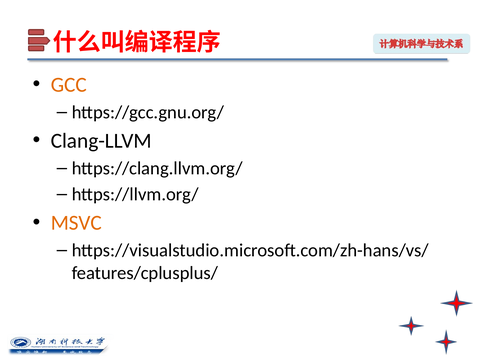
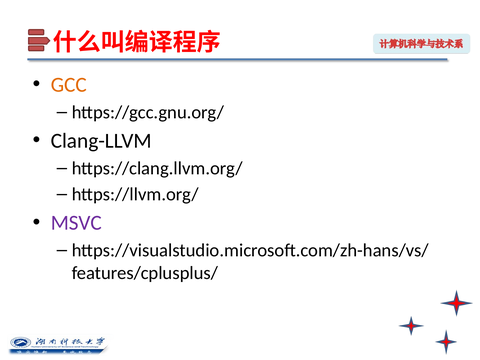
MSVC colour: orange -> purple (76, 223)
